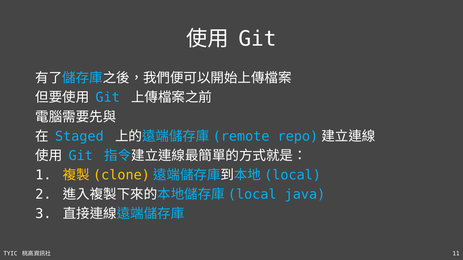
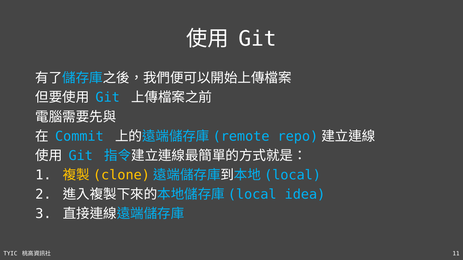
Staged: Staged -> Commit (79, 137)
java: java -> idea (305, 195)
